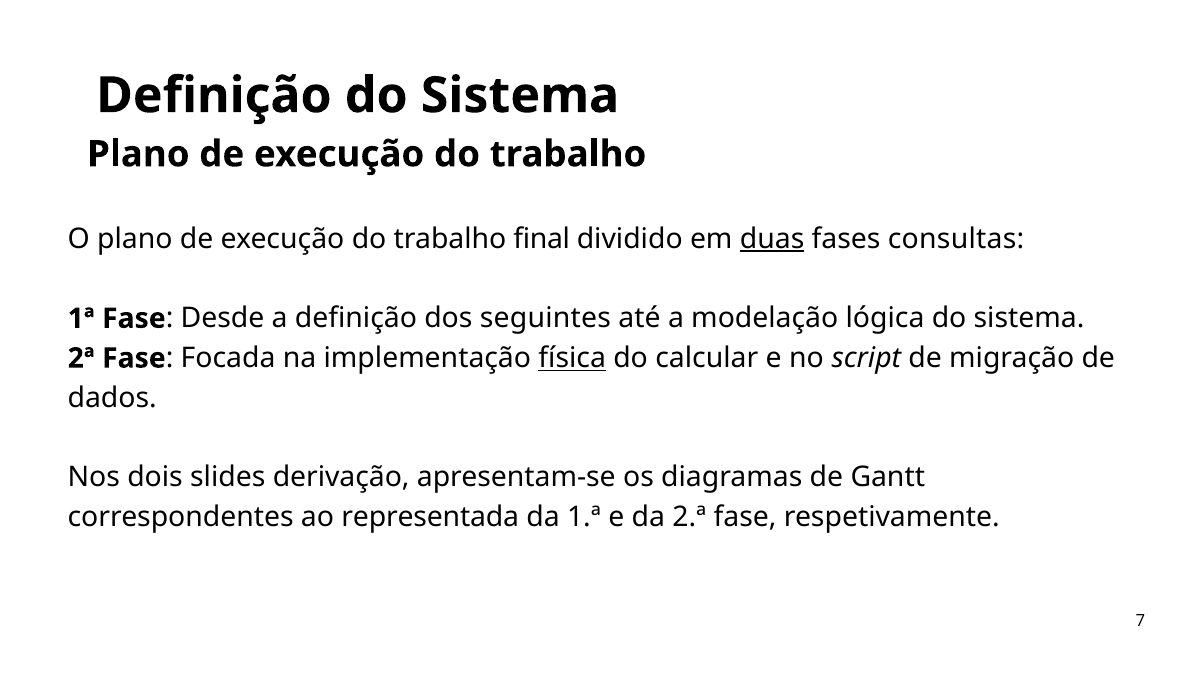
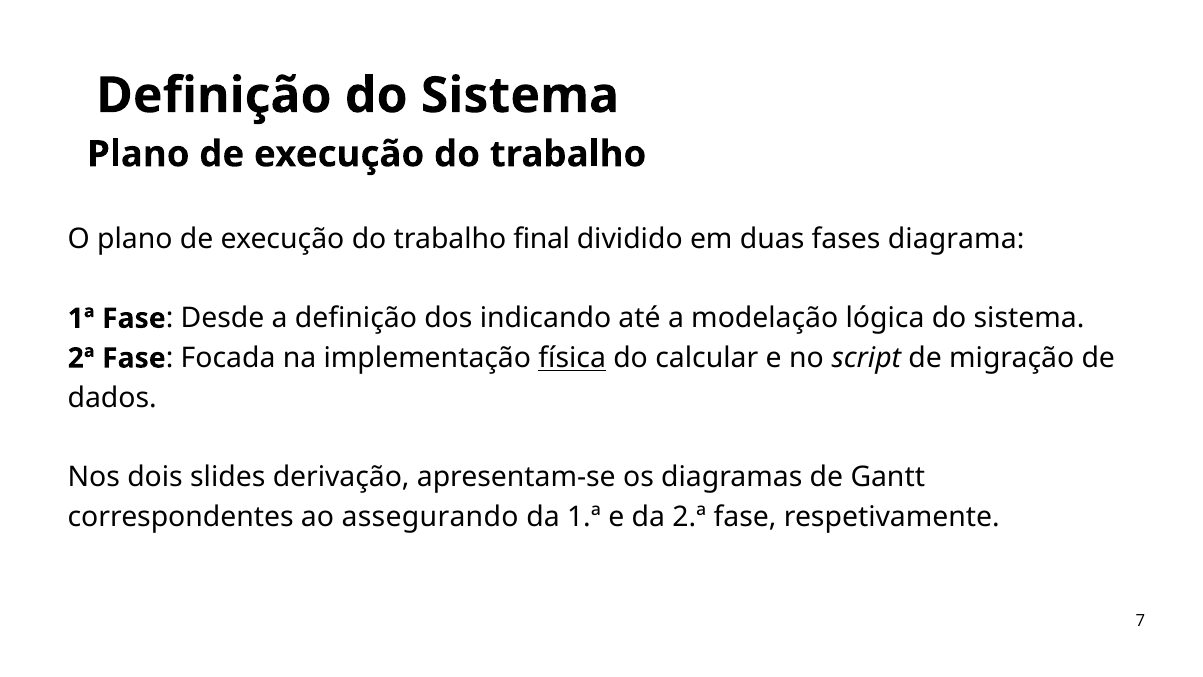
duas underline: present -> none (772, 239)
consultas: consultas -> diagrama (956, 239)
seguintes: seguintes -> indicando (546, 318)
representada: representada -> assegurando (430, 517)
